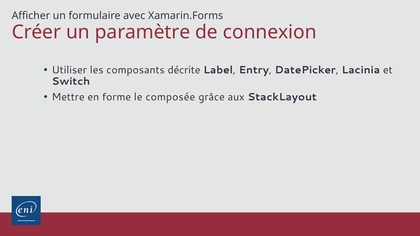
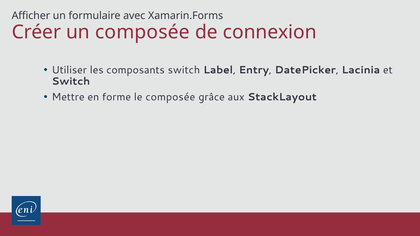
un paramètre: paramètre -> composée (142, 32)
composants décrite: décrite -> switch (184, 70)
